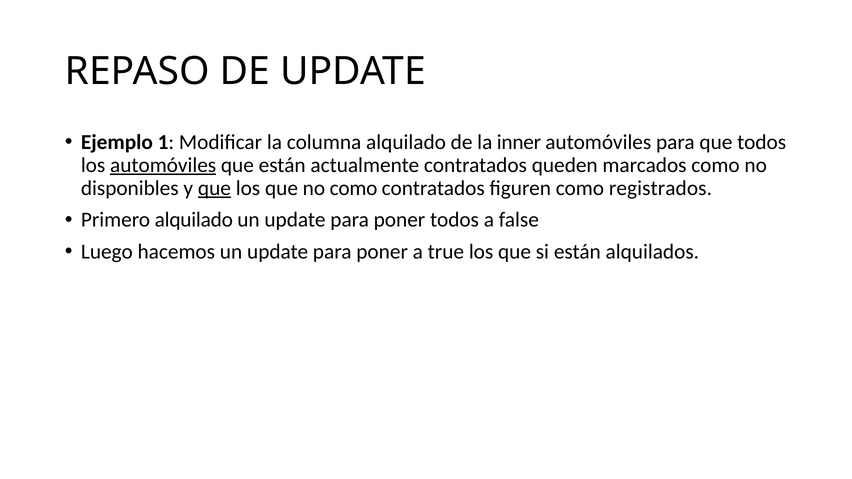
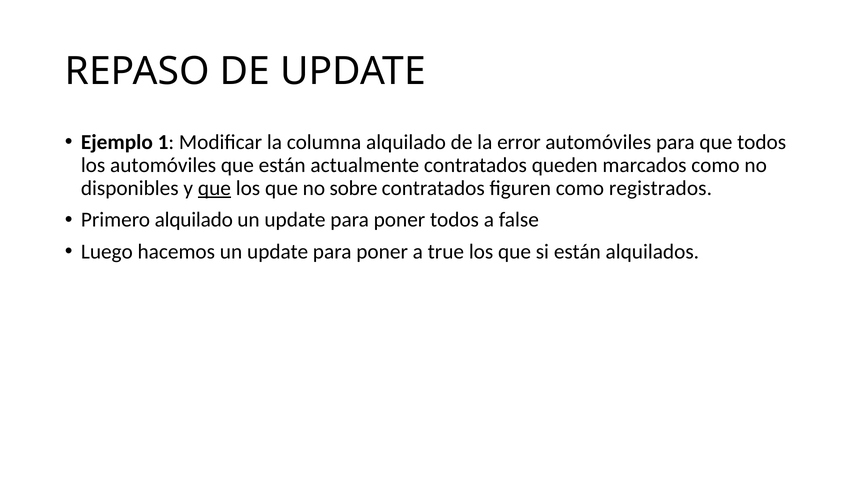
inner: inner -> error (519, 142)
automóviles underline: present -> none (163, 165)
no como: como -> sobre (354, 188)
